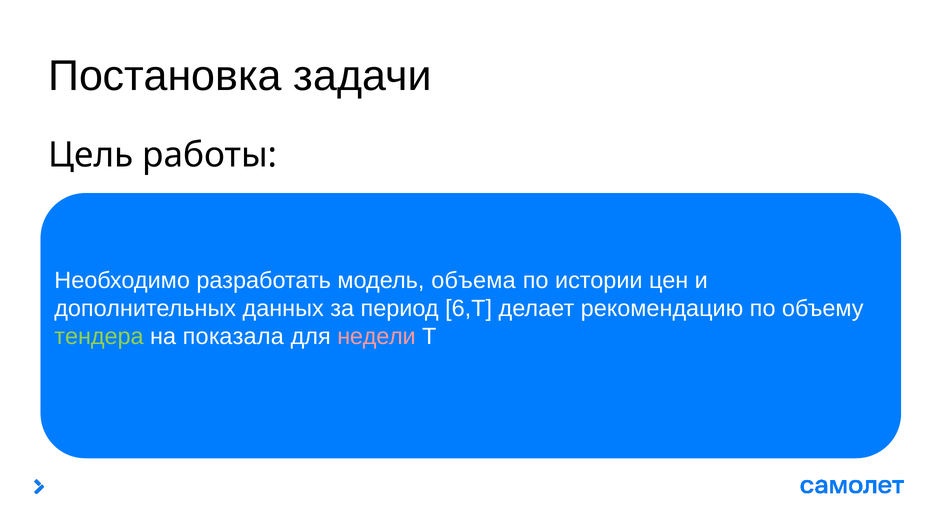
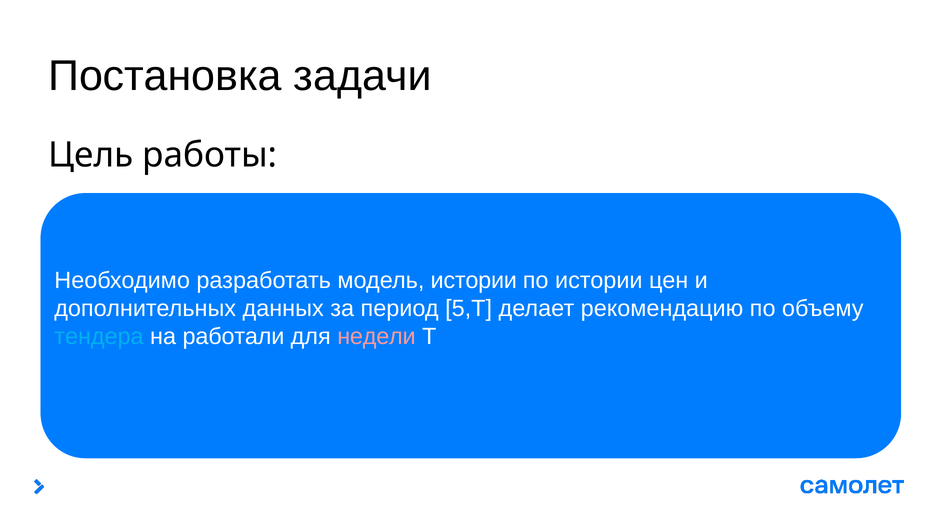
модель объема: объема -> истории (474, 280)
6,T: 6,T -> 5,T (469, 308)
тендера colour: light green -> light blue (99, 336)
показала: показала -> работали (233, 336)
